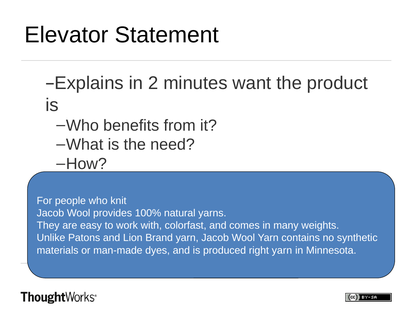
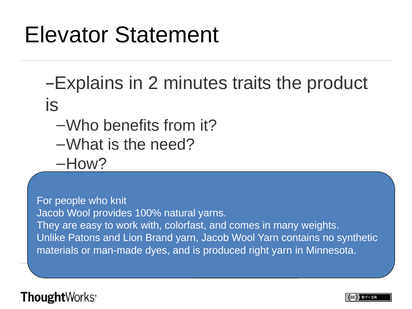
want: want -> traits (252, 83)
